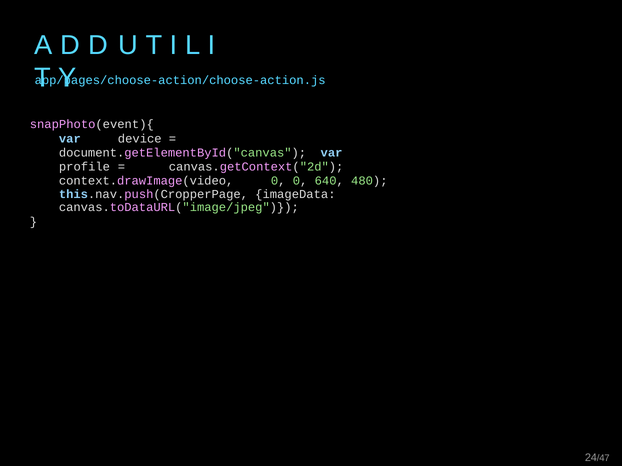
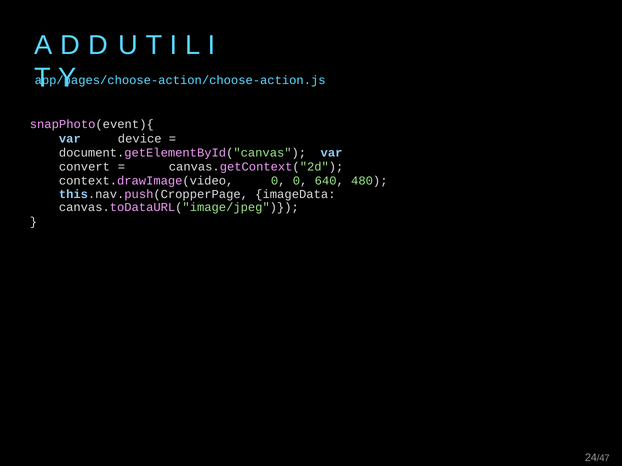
profile: profile -> convert (84, 167)
